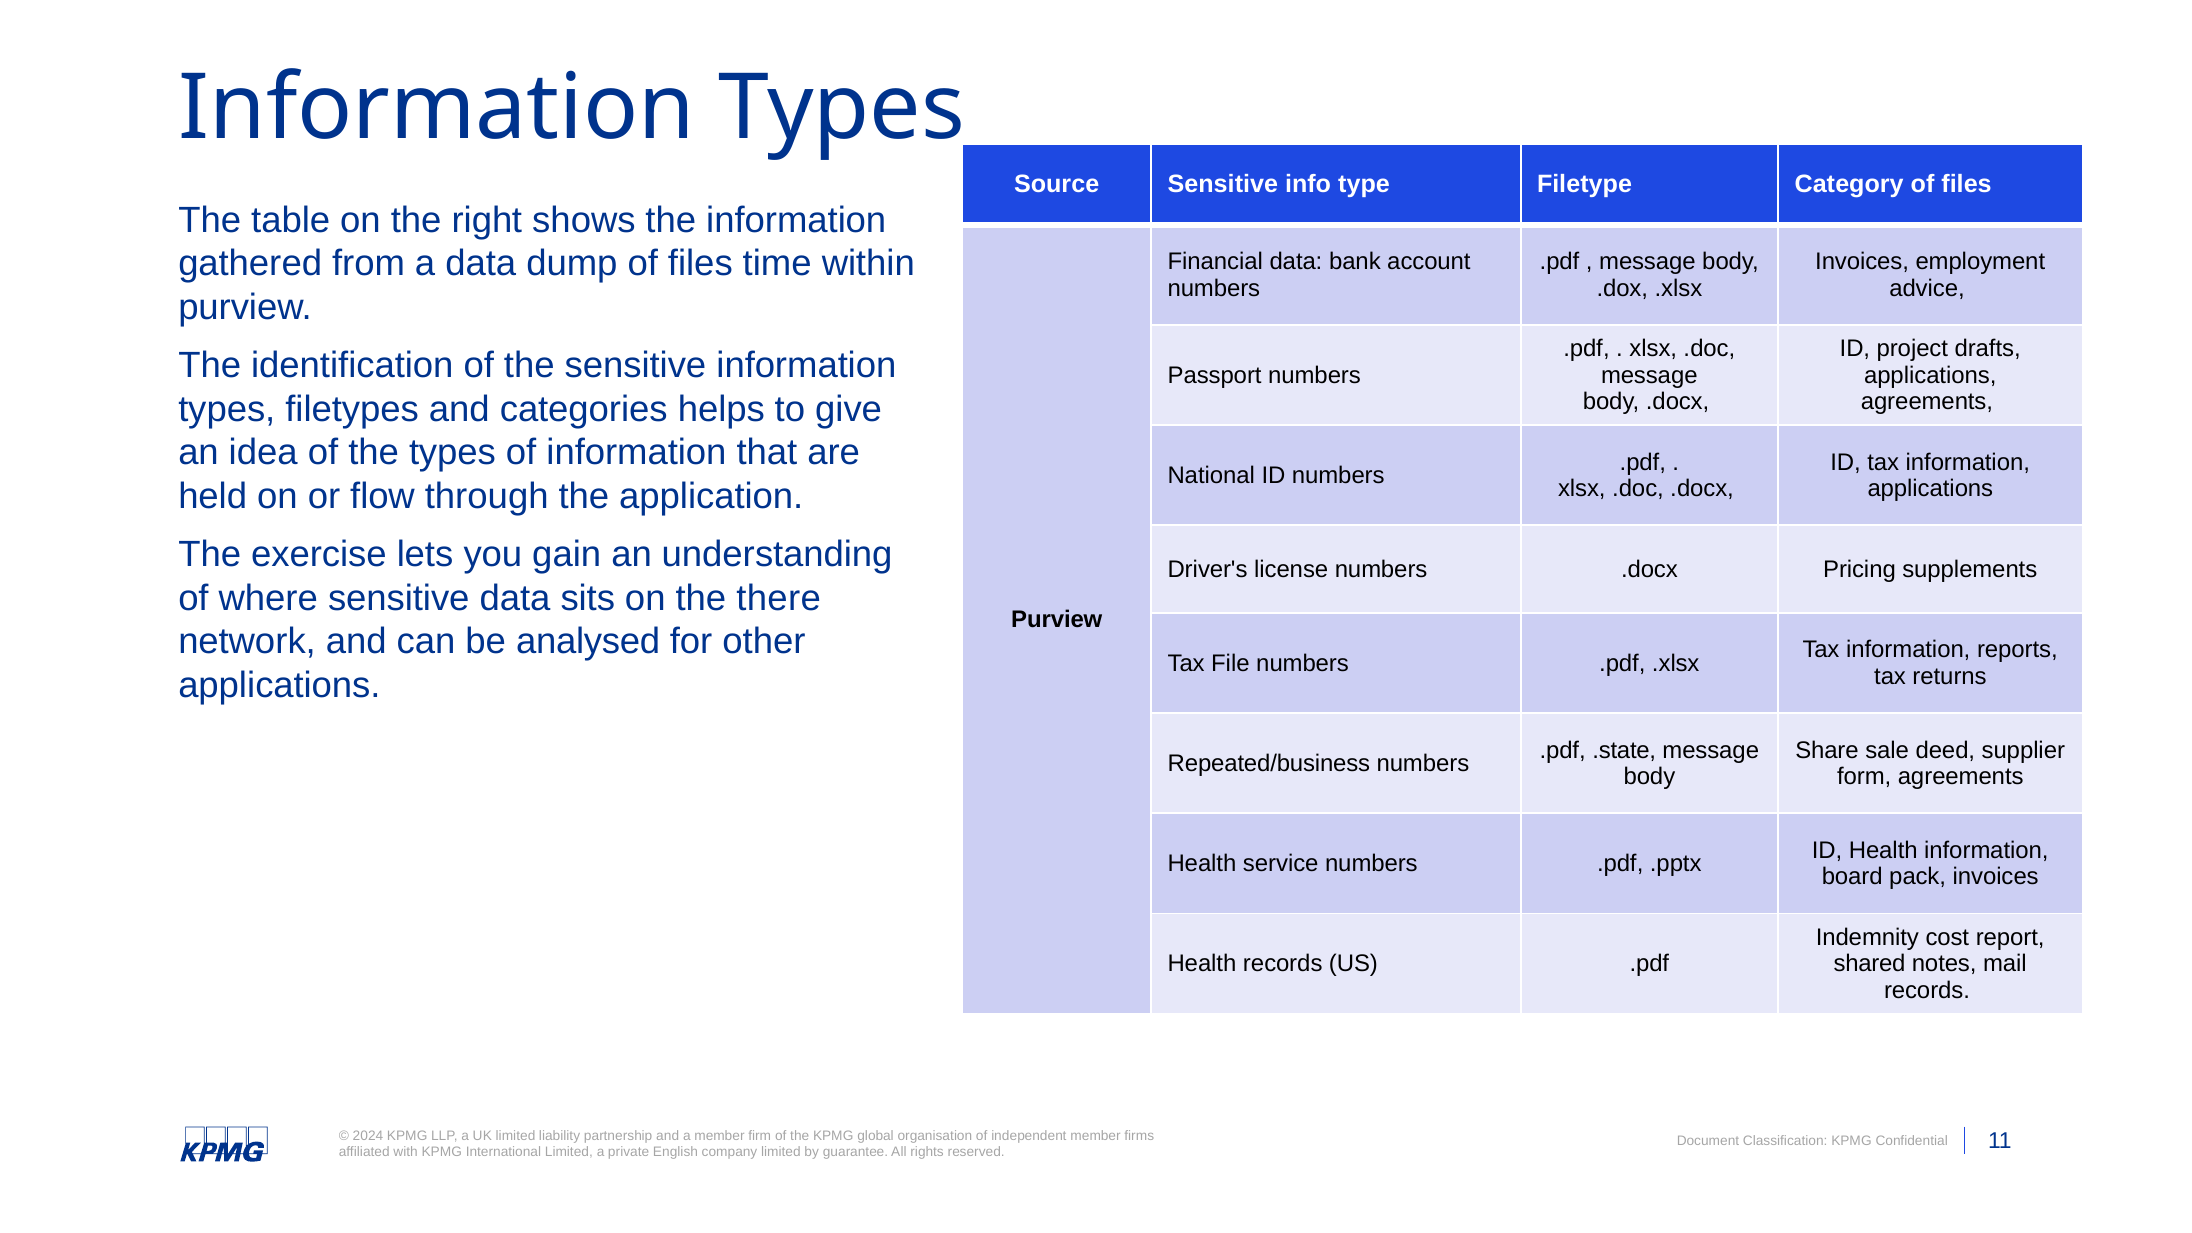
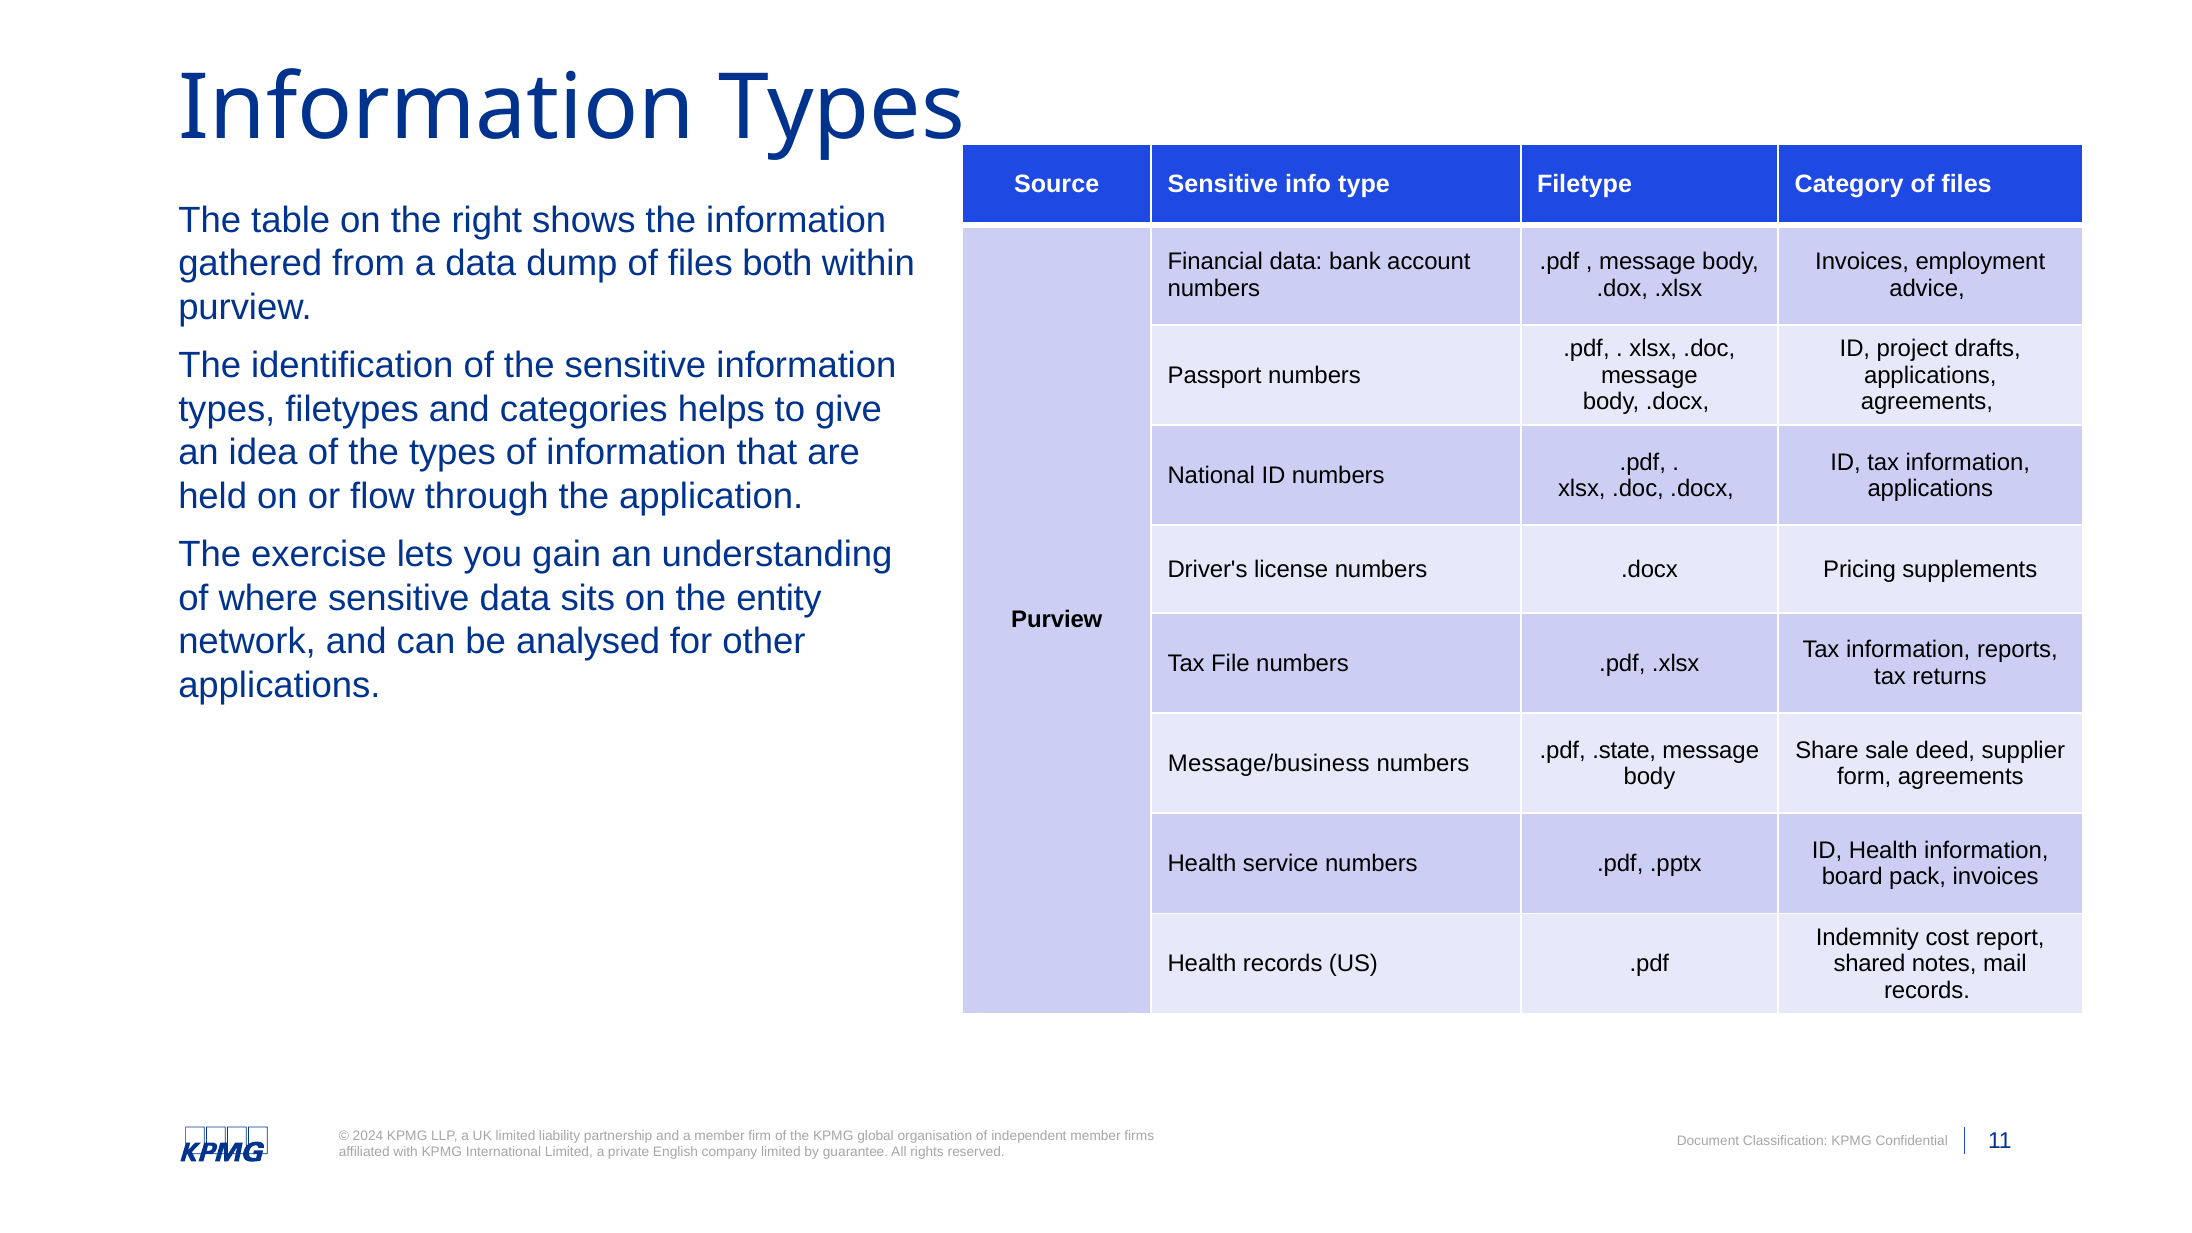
time: time -> both (777, 264)
there: there -> entity (779, 598)
Repeated/business: Repeated/business -> Message/business (1269, 764)
